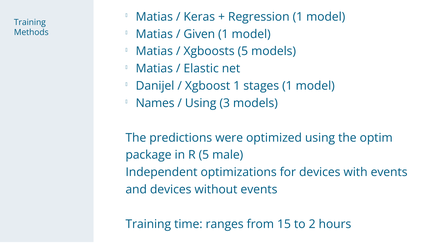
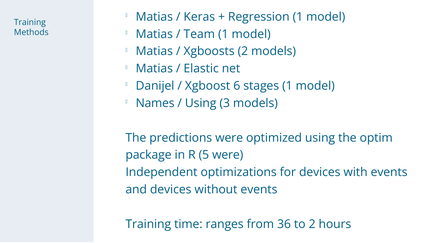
Given: Given -> Team (199, 34)
Xgboosts 5: 5 -> 2 (243, 51)
Xgboost 1: 1 -> 6 (237, 86)
5 male: male -> were (228, 155)
15: 15 -> 36 (284, 224)
